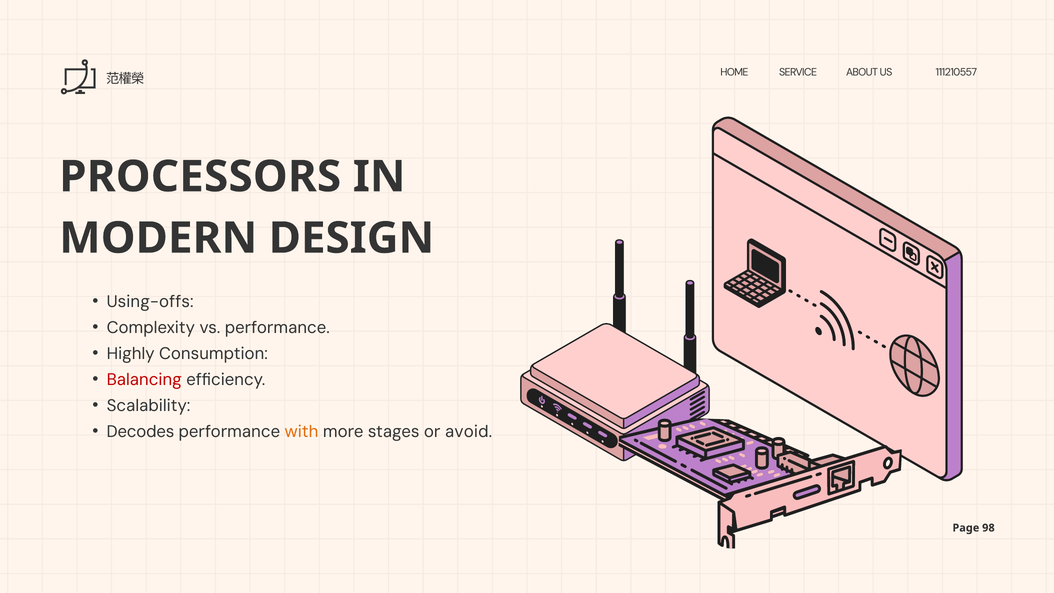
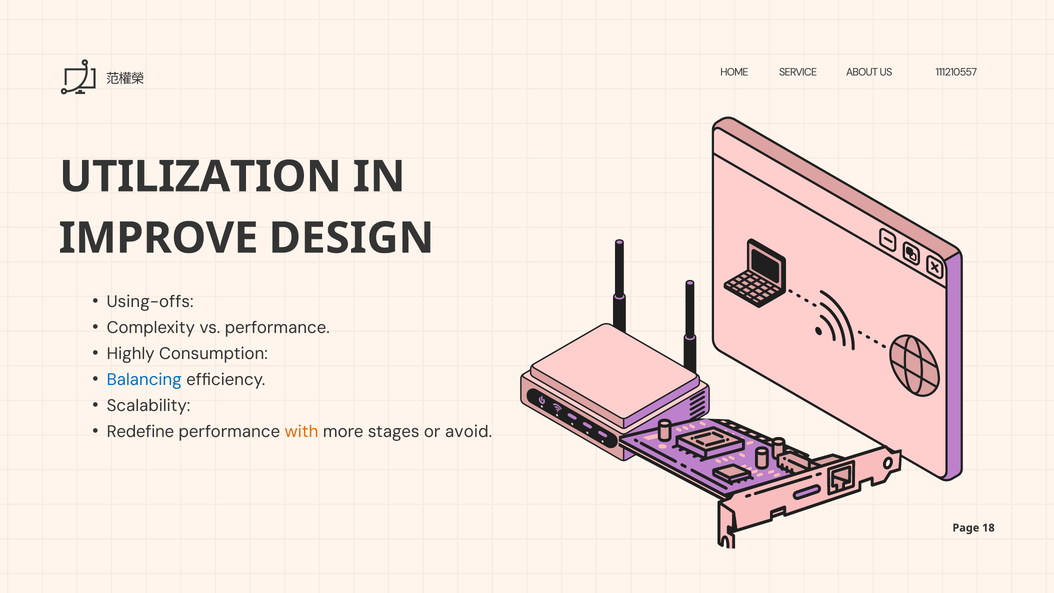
PROCESSORS: PROCESSORS -> UTILIZATION (201, 177)
MODERN: MODERN -> IMPROVE (159, 238)
Balancing colour: red -> blue (144, 380)
Decodes: Decodes -> Redefine (140, 431)
98: 98 -> 18 (988, 528)
